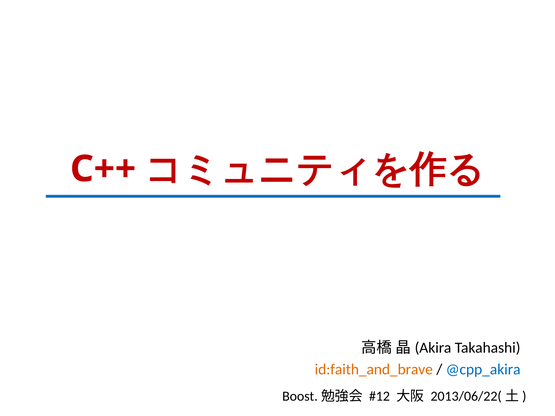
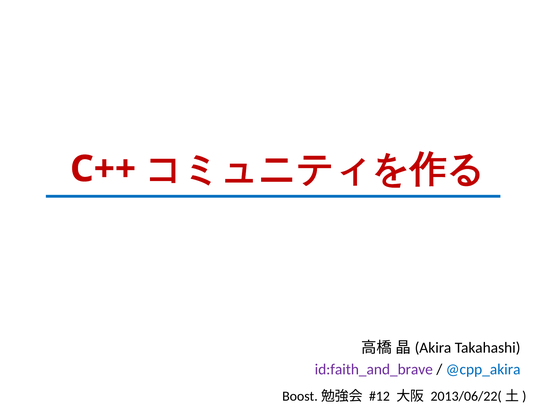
id:faith_and_brave colour: orange -> purple (374, 370)
